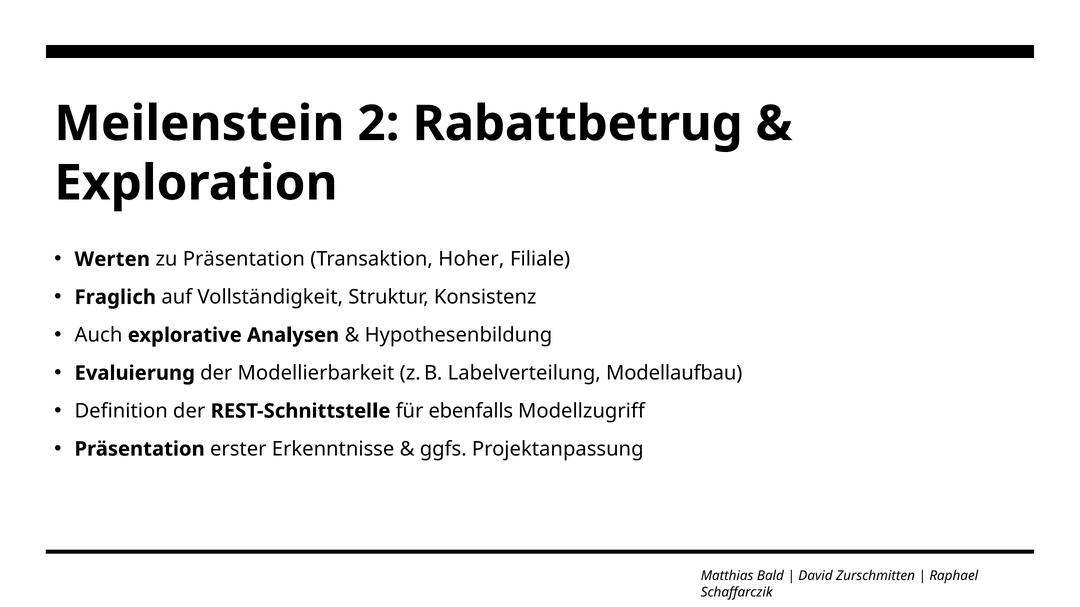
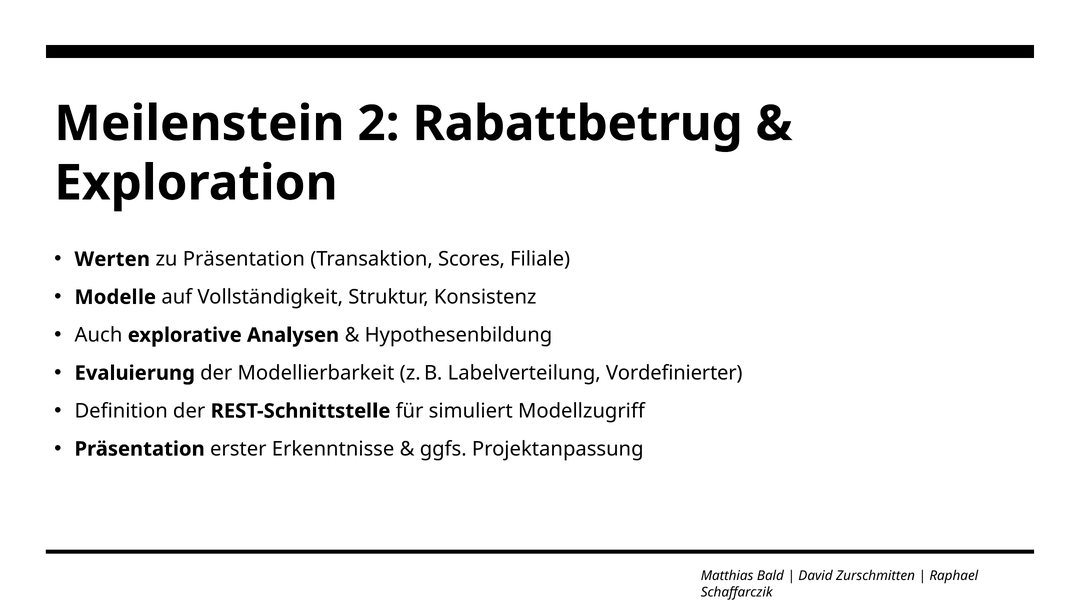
Hoher: Hoher -> Scores (472, 259)
Fraglich: Fraglich -> Modelle (115, 297)
Modellaufbau: Modellaufbau -> Vordefinierter (674, 373)
ebenfalls: ebenfalls -> simuliert (471, 411)
